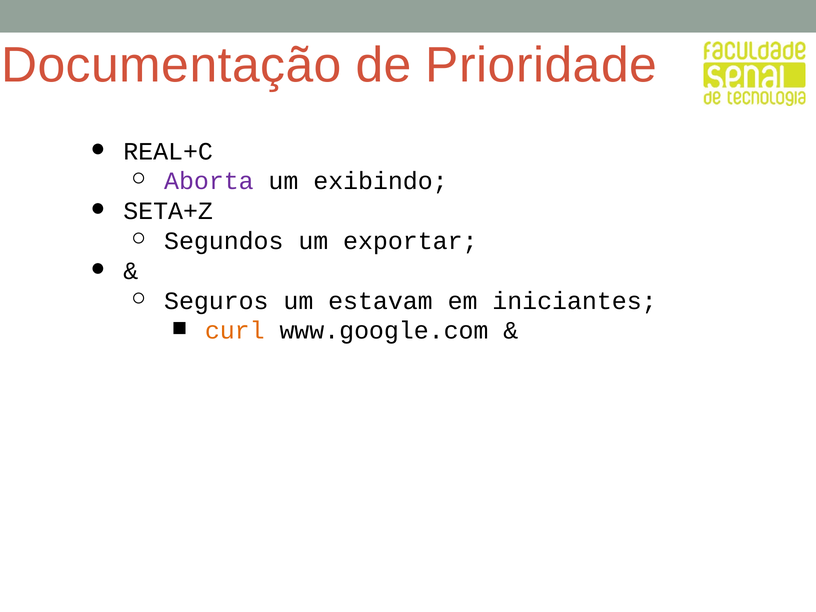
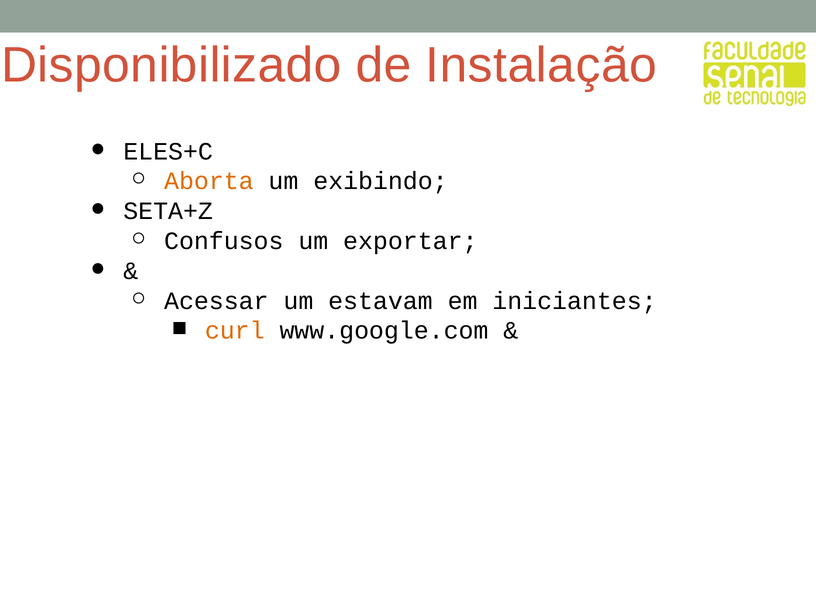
Documentação: Documentação -> Disponibilizado (171, 66)
Prioridade: Prioridade -> Instalação (541, 66)
REAL+C: REAL+C -> ELES+C (168, 151)
Aborta colour: purple -> orange (209, 181)
Segundos: Segundos -> Confusos (224, 241)
Seguros: Seguros -> Acessar (216, 301)
